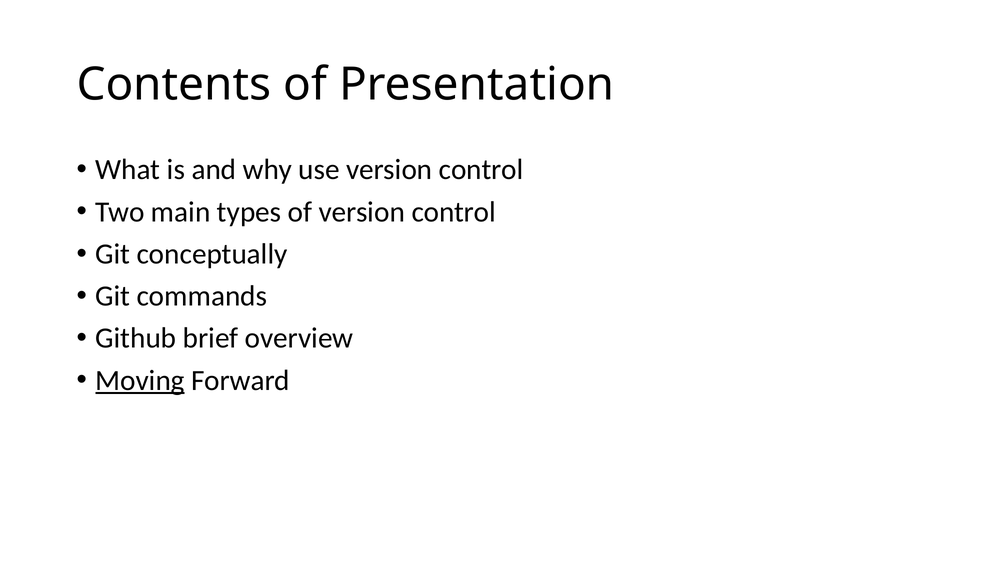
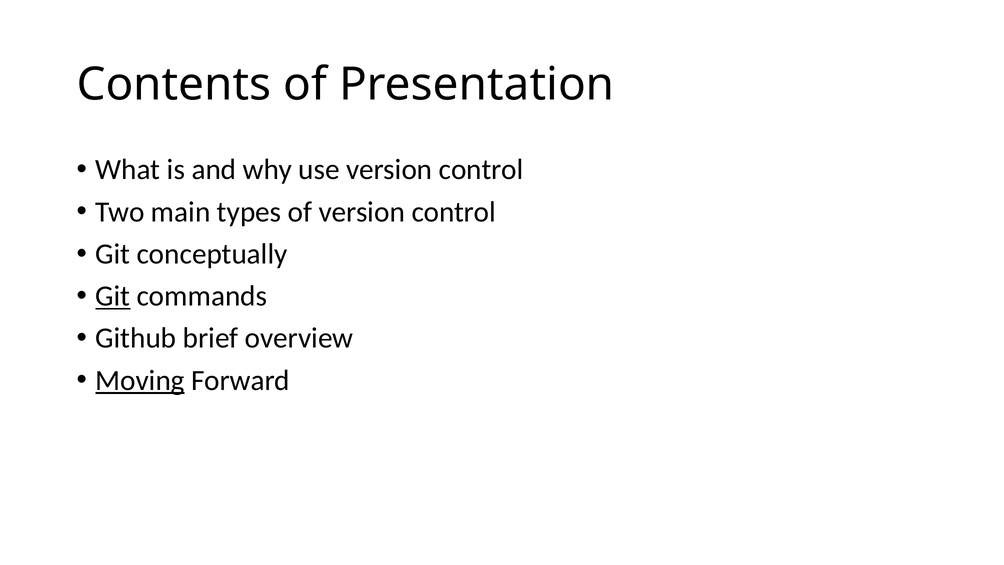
Git underline: none -> present (113, 296)
